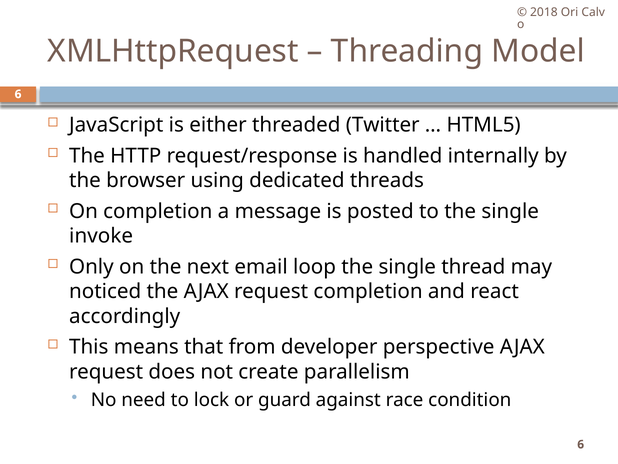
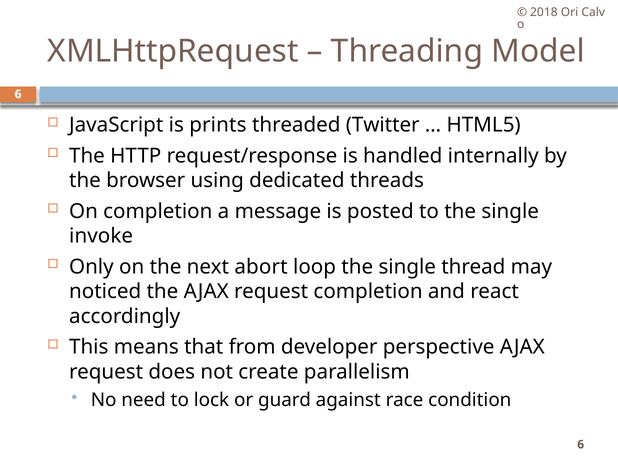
either: either -> prints (218, 125)
email: email -> abort (261, 267)
